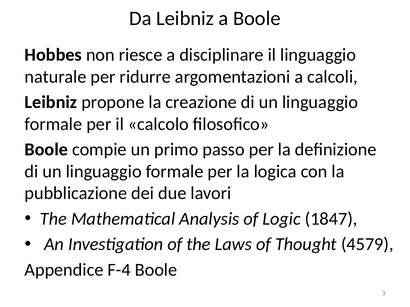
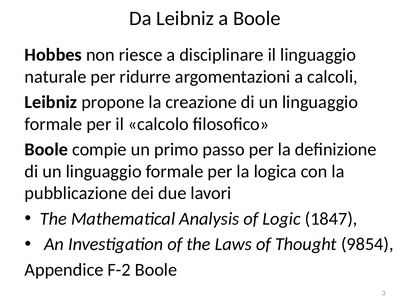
4579: 4579 -> 9854 (367, 245)
F-4: F-4 -> F-2 (119, 270)
